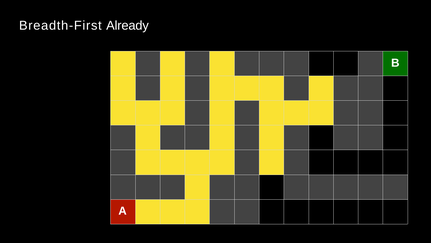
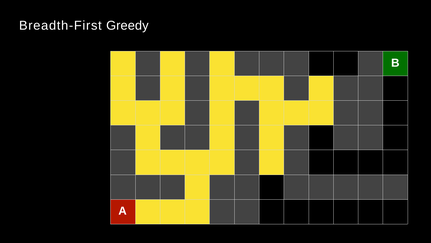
Already: Already -> Greedy (127, 26)
